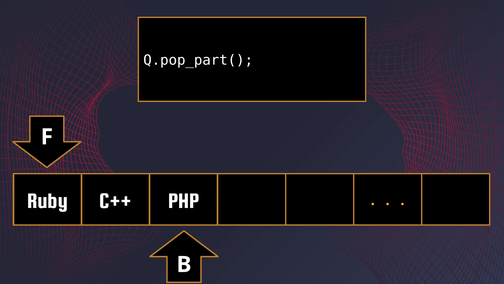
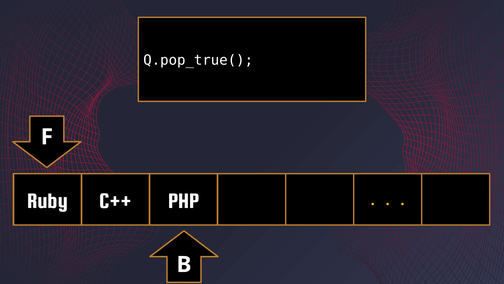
Q.pop_part(: Q.pop_part( -> Q.pop_true( (198, 60)
